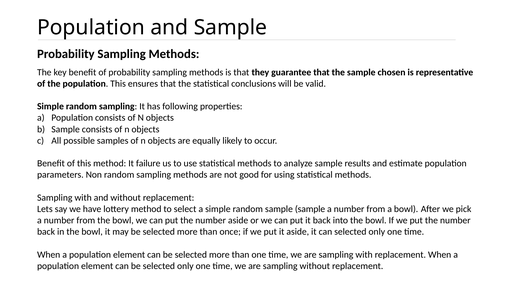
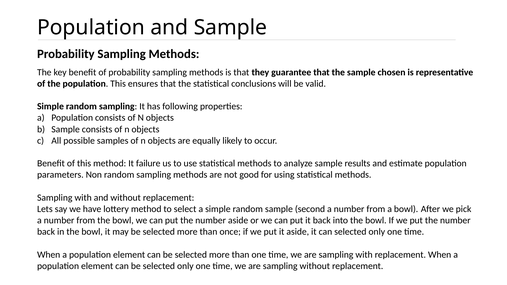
sample sample: sample -> second (310, 209)
